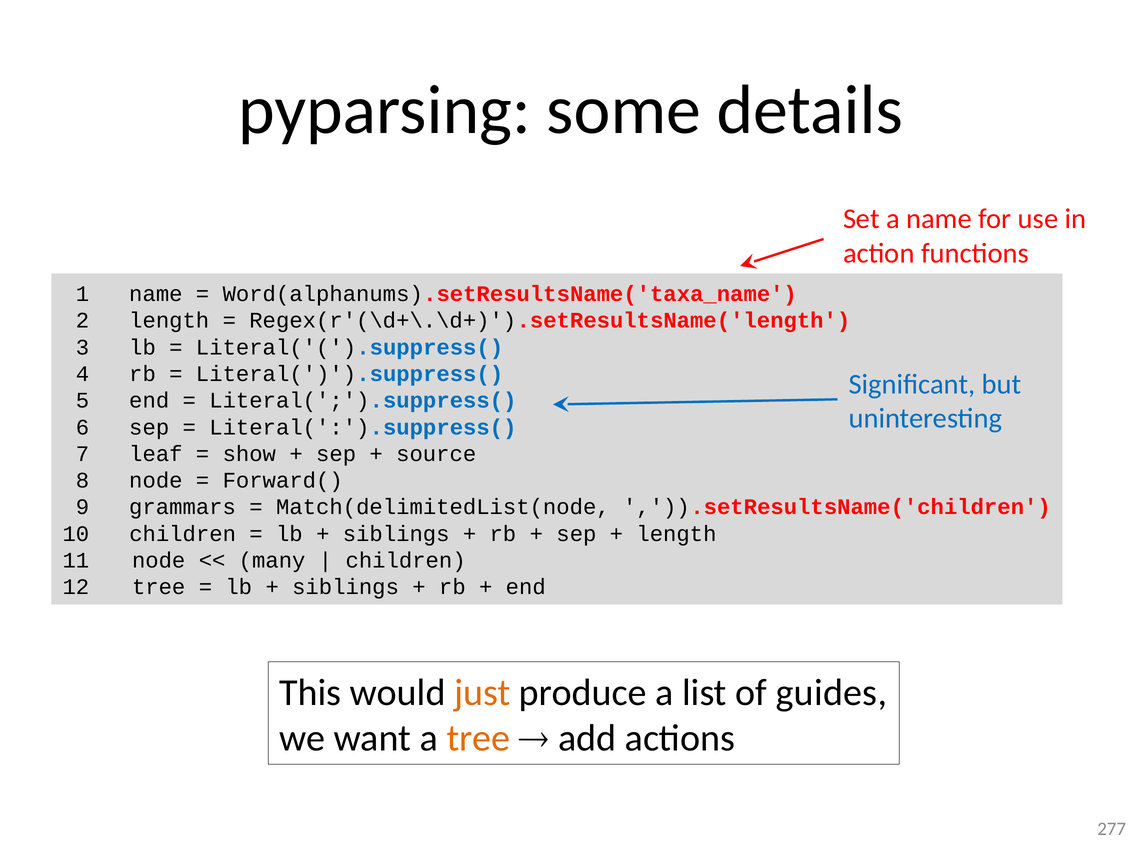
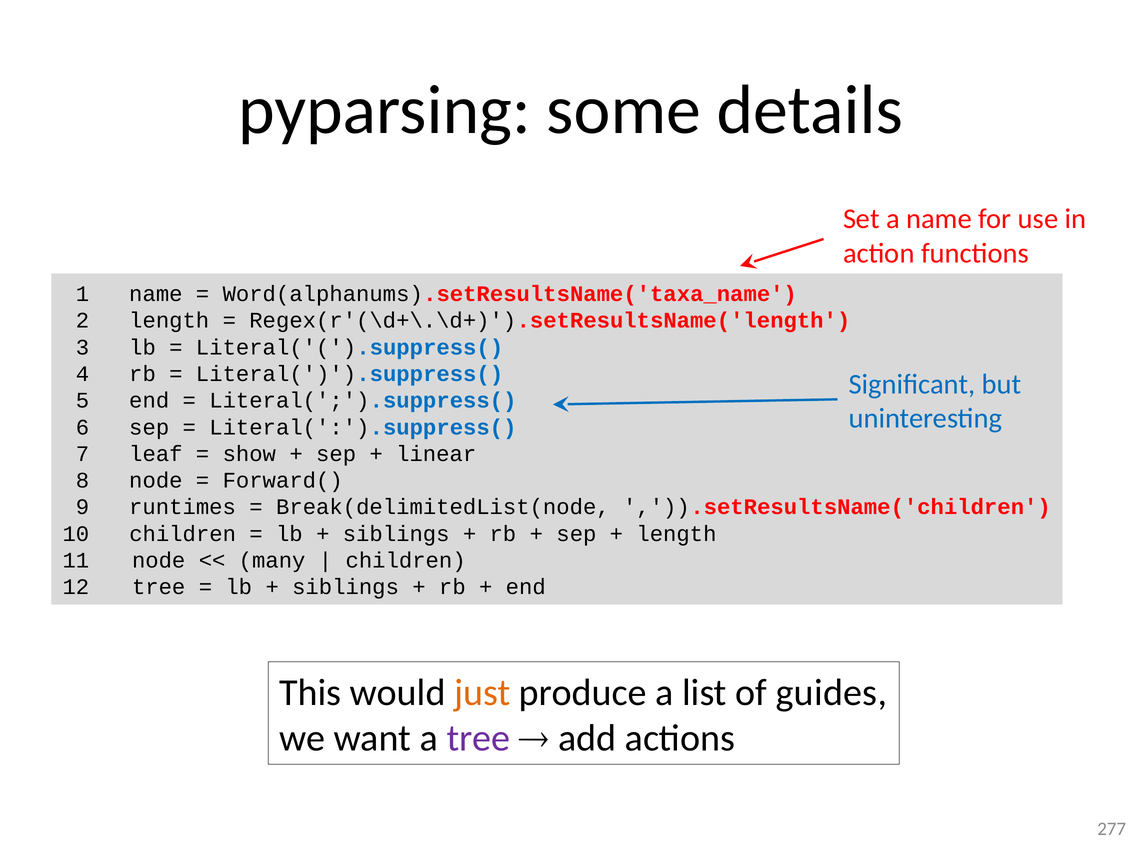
source: source -> linear (436, 454)
grammars: grammars -> runtimes (183, 507)
Match(delimitedList(node: Match(delimitedList(node -> Break(delimitedList(node (443, 507)
tree colour: orange -> purple (478, 739)
